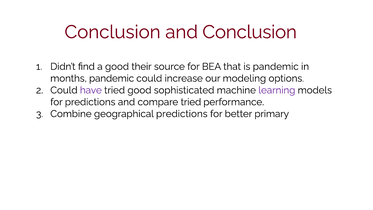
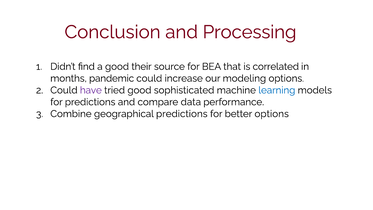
and Conclusion: Conclusion -> Processing (250, 32)
is pandemic: pandemic -> correlated (276, 67)
learning colour: purple -> blue (277, 90)
compare tried: tried -> data (191, 102)
better primary: primary -> options (272, 114)
